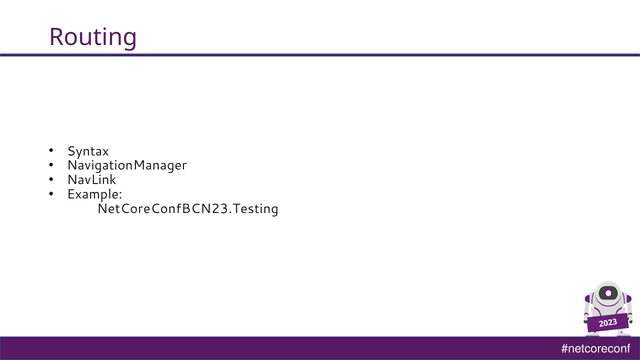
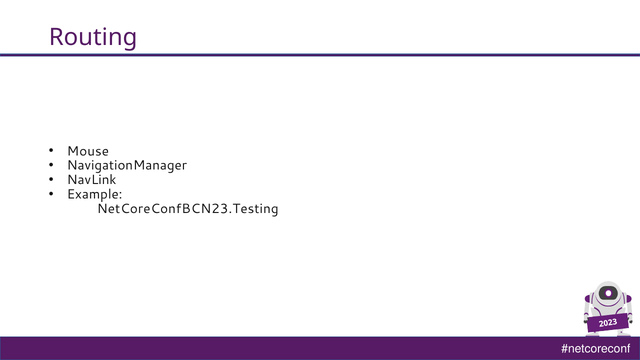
Syntax: Syntax -> Mouse (88, 151)
